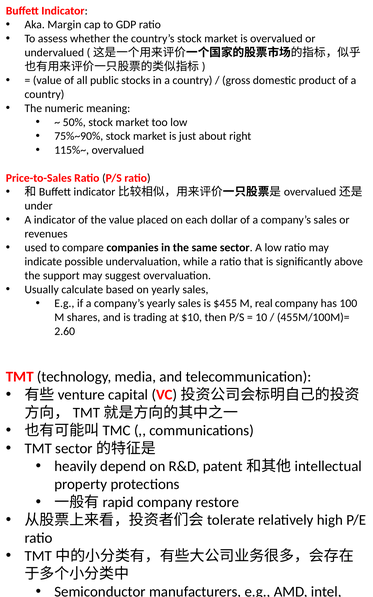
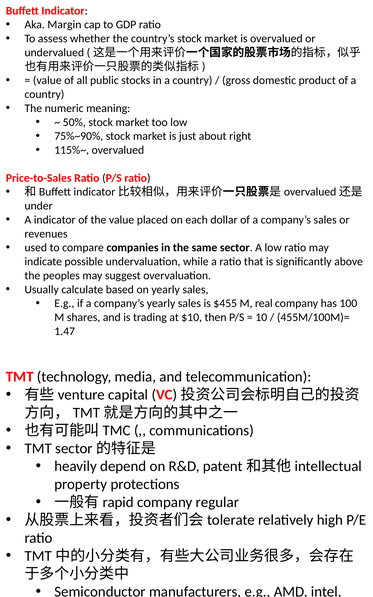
support: support -> peoples (61, 275)
2.60: 2.60 -> 1.47 (65, 331)
restore: restore -> regular (217, 502)
